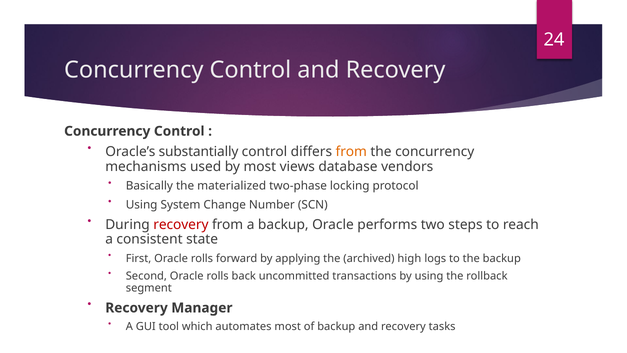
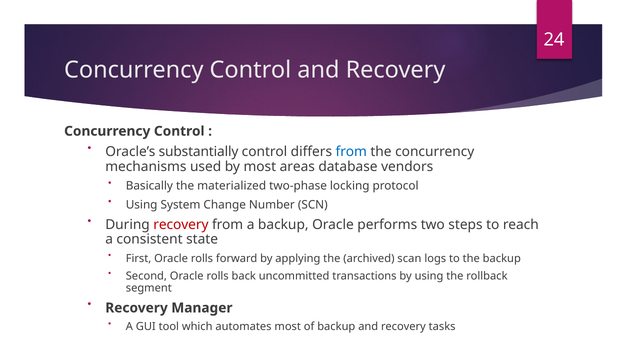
from colour: orange -> blue (351, 152)
views: views -> areas (297, 167)
high: high -> scan (409, 258)
